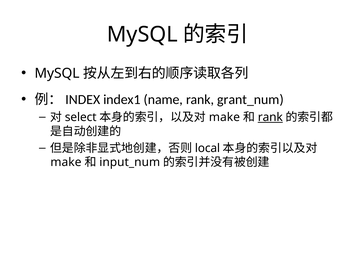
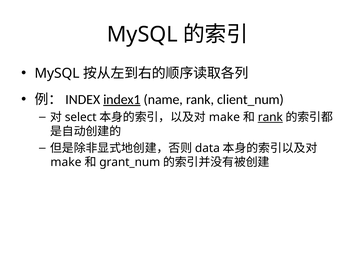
index1 underline: none -> present (122, 99)
grant_num: grant_num -> client_num (251, 99)
local: local -> data (207, 148)
input_num: input_num -> grant_num (130, 162)
